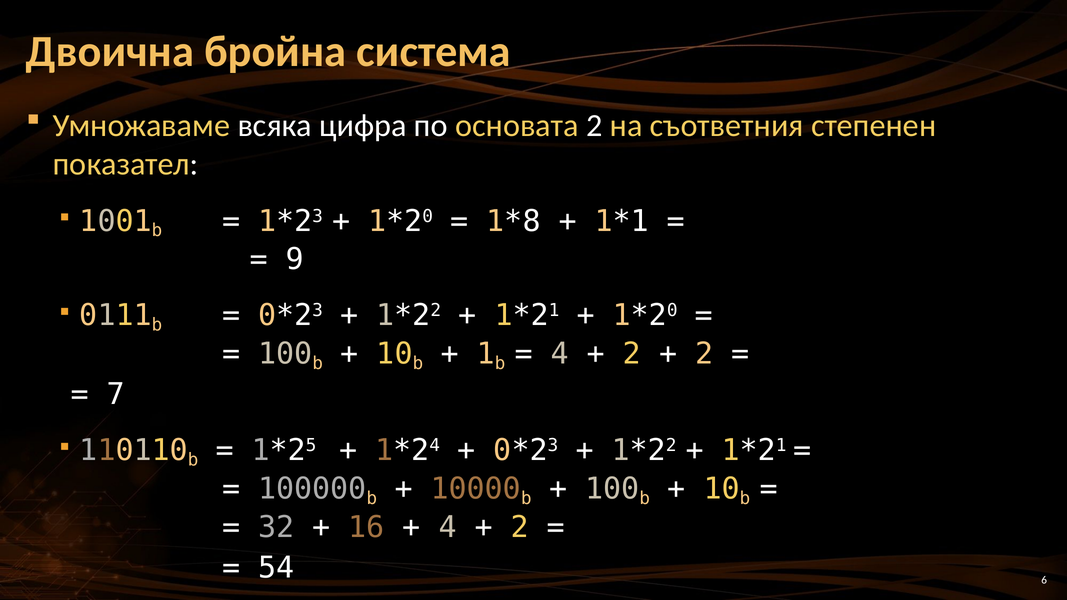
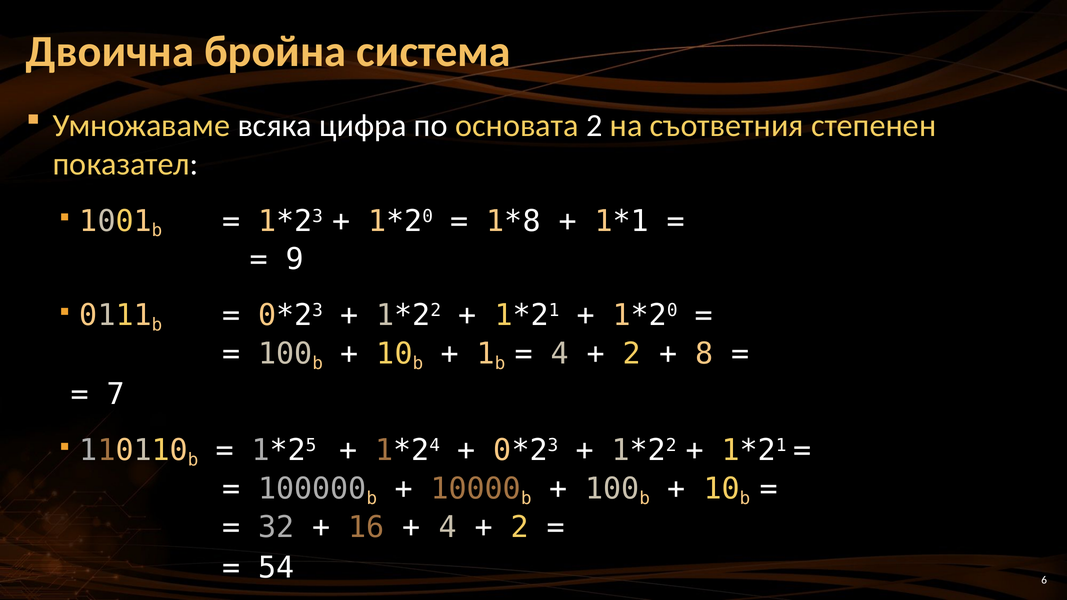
2: 2 -> 8 (704, 354)
